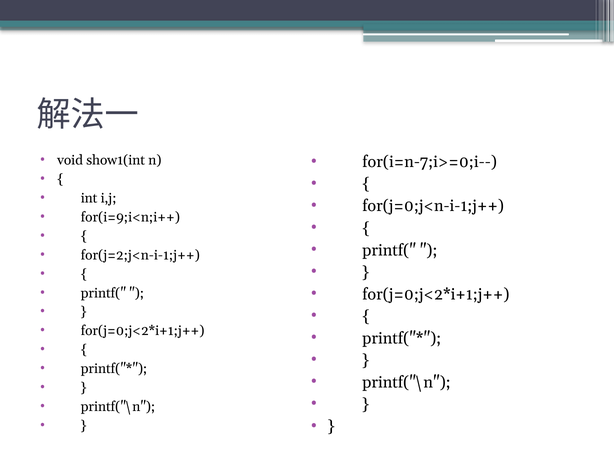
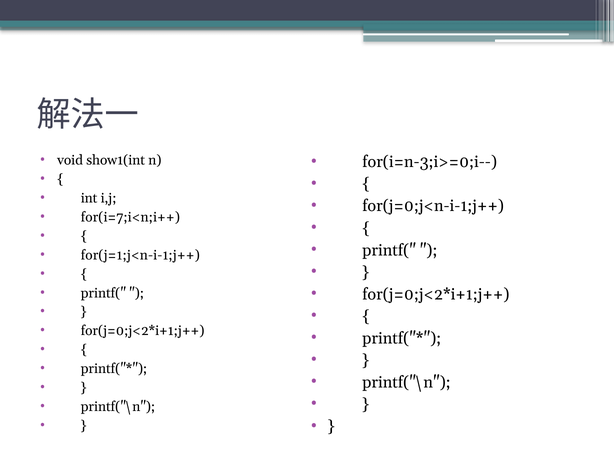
for(i=n-7;i>=0;i--: for(i=n-7;i>=0;i-- -> for(i=n-3;i>=0;i-- (430, 162)
for(i=9;i<n;i++: for(i=9;i<n;i++ -> for(i=7;i<n;i++ (130, 217)
for(j=2;j<n-i-1;j++: for(j=2;j<n-i-1;j++ -> for(j=1;j<n-i-1;j++ (140, 255)
